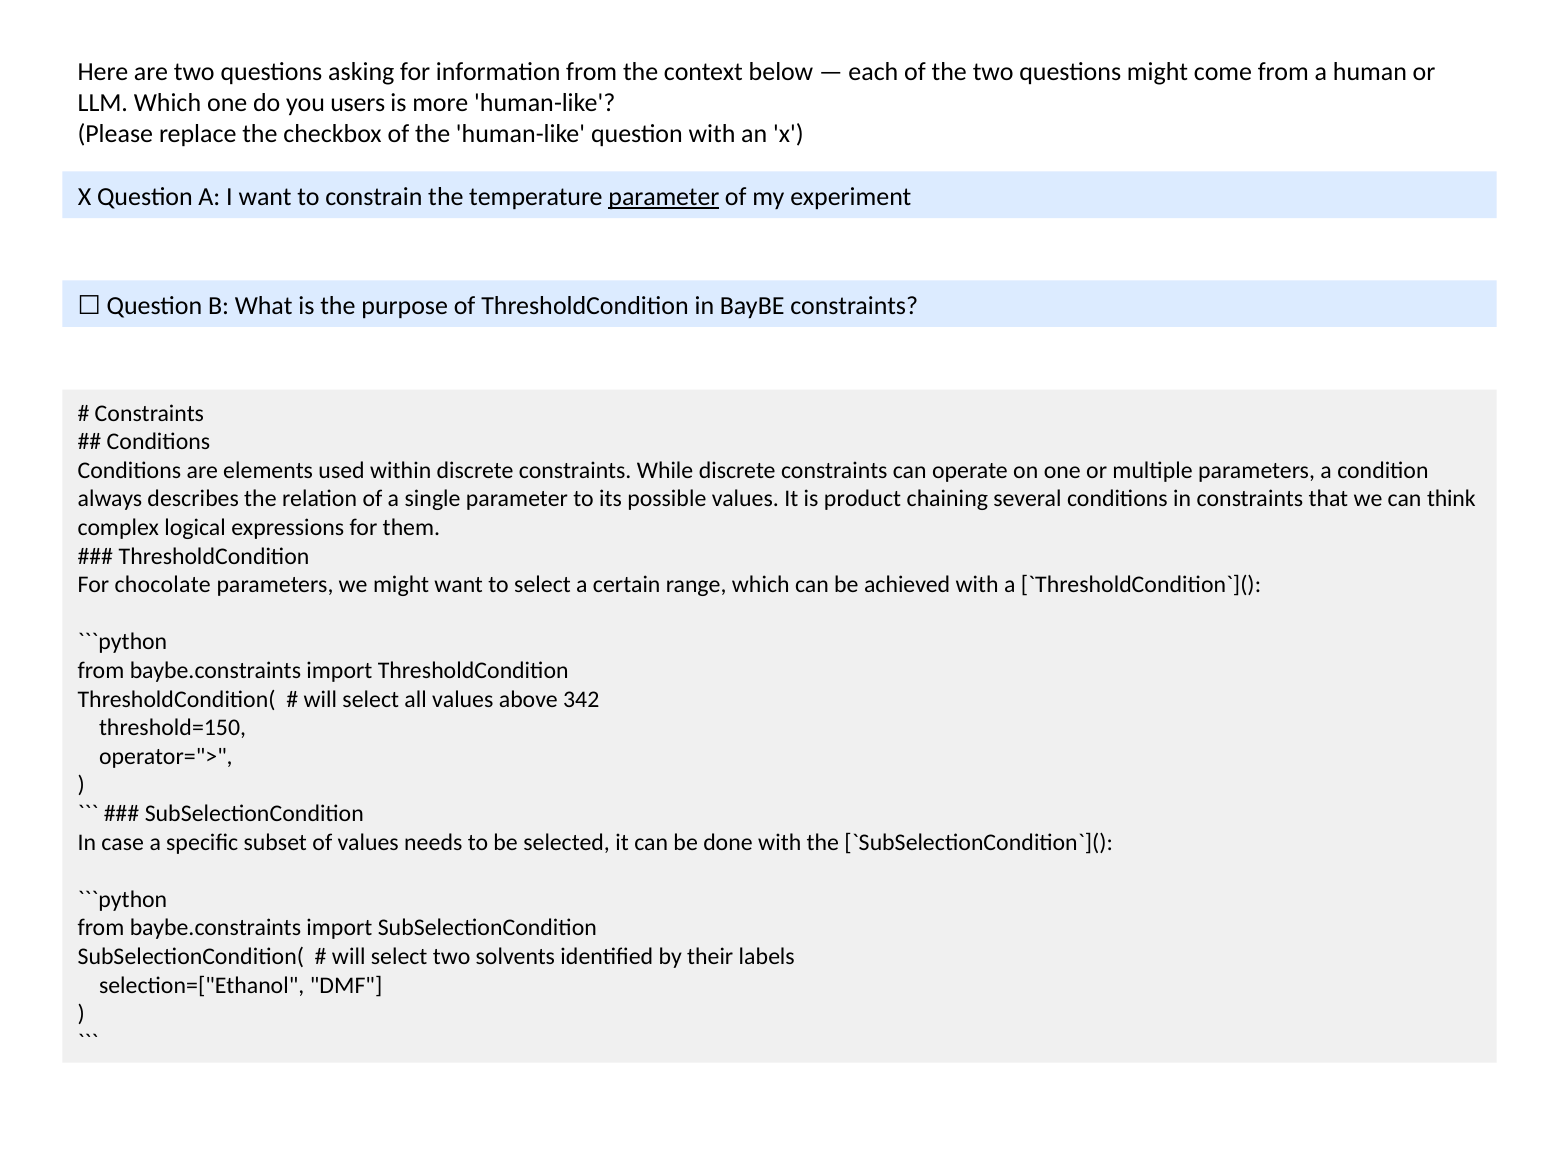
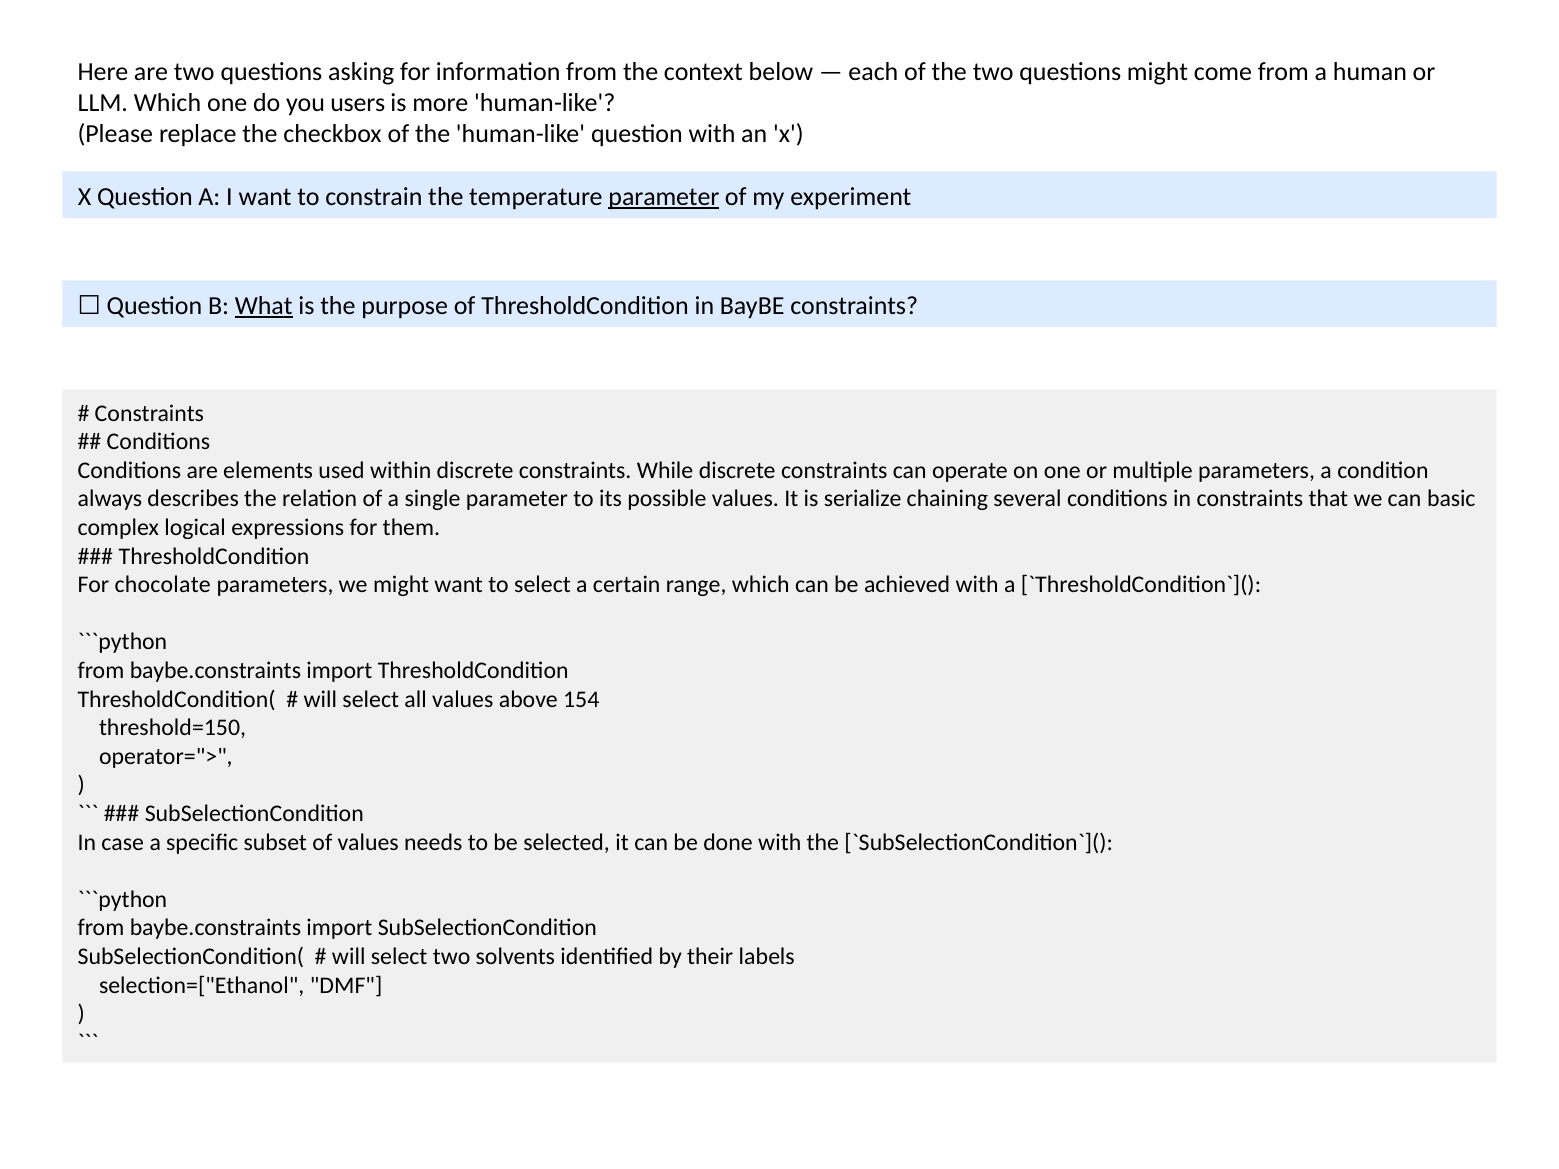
What underline: none -> present (264, 306)
product: product -> serialize (863, 499)
think: think -> basic (1451, 499)
342: 342 -> 154 (581, 699)
